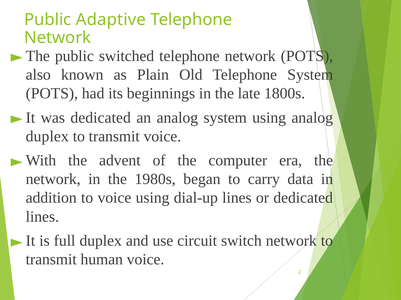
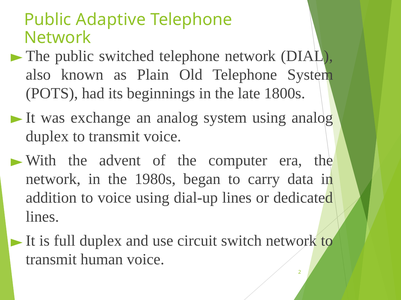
network POTS: POTS -> DIAL (307, 56)
was dedicated: dedicated -> exchange (101, 118)
